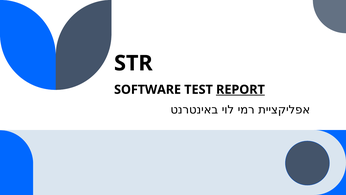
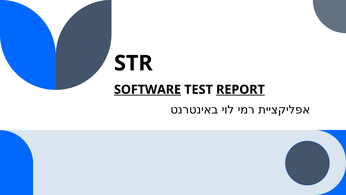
SOFTWARE underline: none -> present (148, 89)
